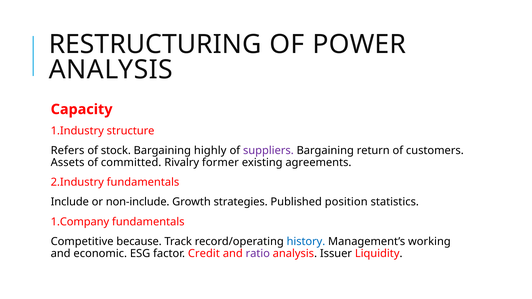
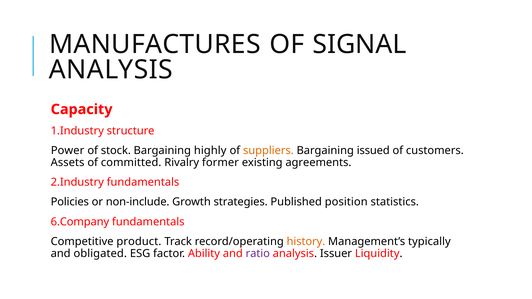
RESTRUCTURING: RESTRUCTURING -> MANUFACTURES (155, 44)
POWER: POWER -> SIGNAL (359, 44)
Refers: Refers -> Power (68, 151)
suppliers colour: purple -> orange (268, 151)
return: return -> issued (373, 151)
Include: Include -> Policies (70, 202)
1.Company: 1.Company -> 6.Company (80, 222)
because: because -> product (139, 242)
history colour: blue -> orange (306, 242)
working: working -> typically (429, 242)
economic: economic -> obligated (100, 254)
Credit: Credit -> Ability (204, 254)
